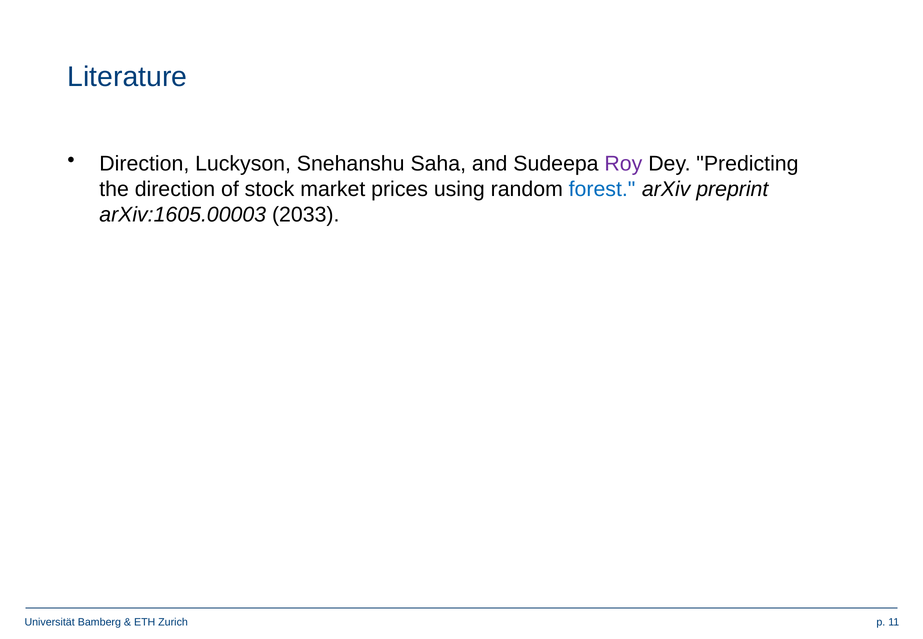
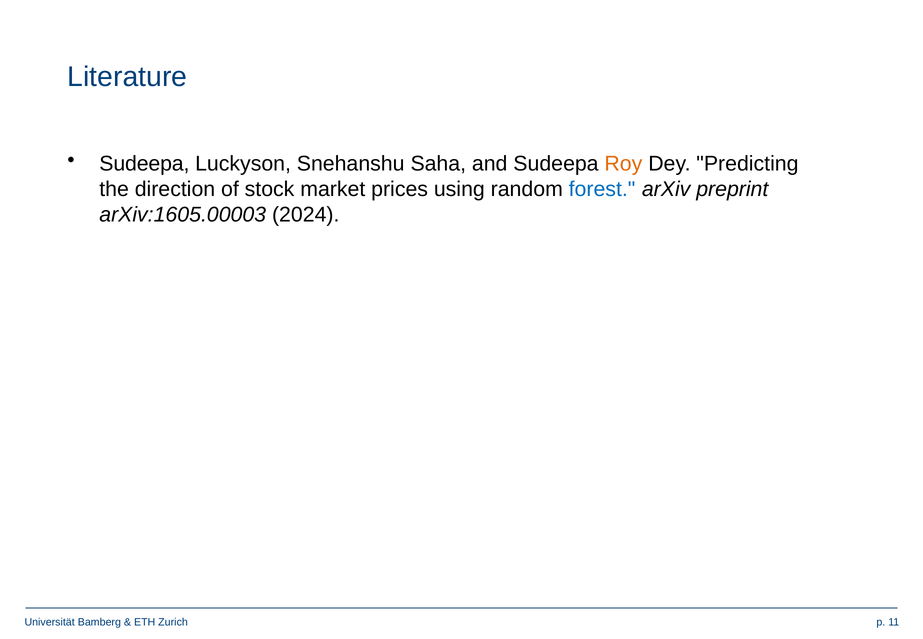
Direction: Direction -> Sudeepa (144, 164)
Roy colour: purple -> orange (623, 164)
2033: 2033 -> 2024 (306, 215)
